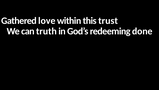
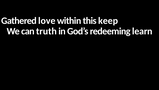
trust: trust -> keep (108, 21)
done: done -> learn (142, 31)
